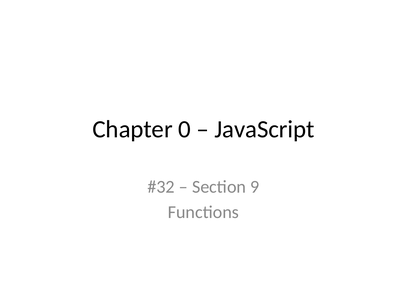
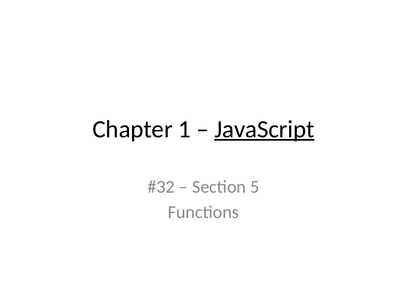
0: 0 -> 1 (185, 129)
JavaScript underline: none -> present (264, 129)
9: 9 -> 5 (255, 187)
